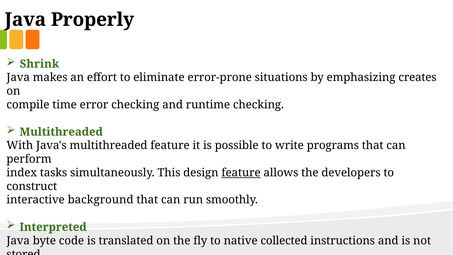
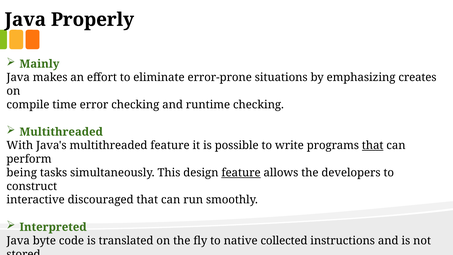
Shrink: Shrink -> Mainly (39, 64)
that underline: none -> present (373, 145)
index: index -> being (22, 173)
background: background -> discouraged (101, 200)
